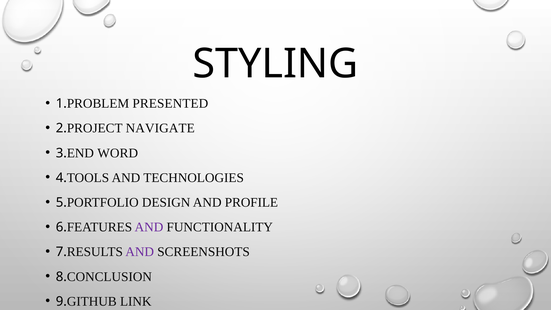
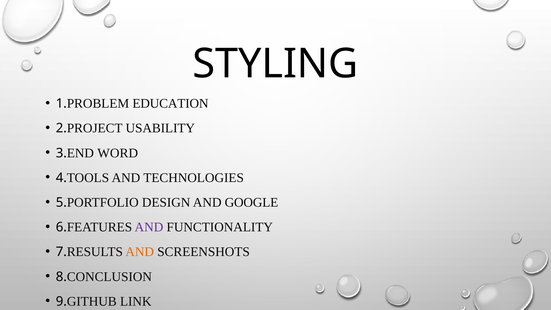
PRESENTED: PRESENTED -> EDUCATION (170, 104)
NAVIGATE: NAVIGATE -> USABILITY (160, 128)
PROFILE: PROFILE -> GOOGLE (251, 202)
AND colour: purple -> orange (140, 252)
